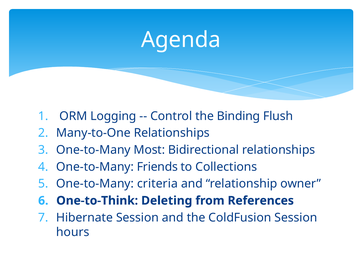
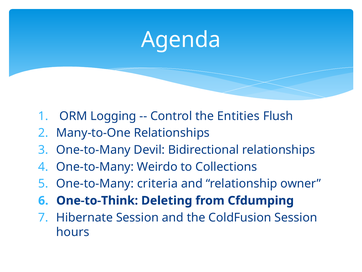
Binding: Binding -> Entities (238, 116)
Most: Most -> Devil (149, 150)
Friends: Friends -> Weirdo (157, 166)
References: References -> Cfdumping (261, 200)
